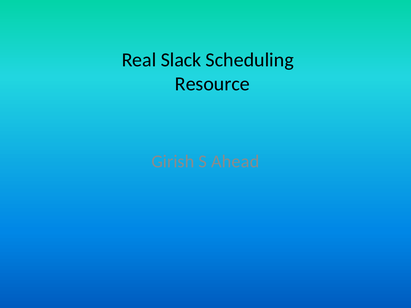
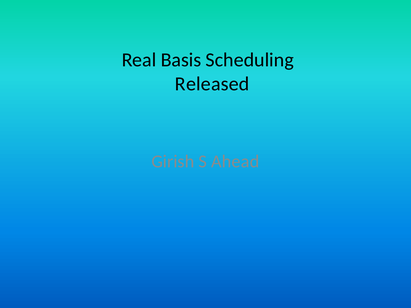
Slack: Slack -> Basis (181, 60)
Resource: Resource -> Released (212, 84)
